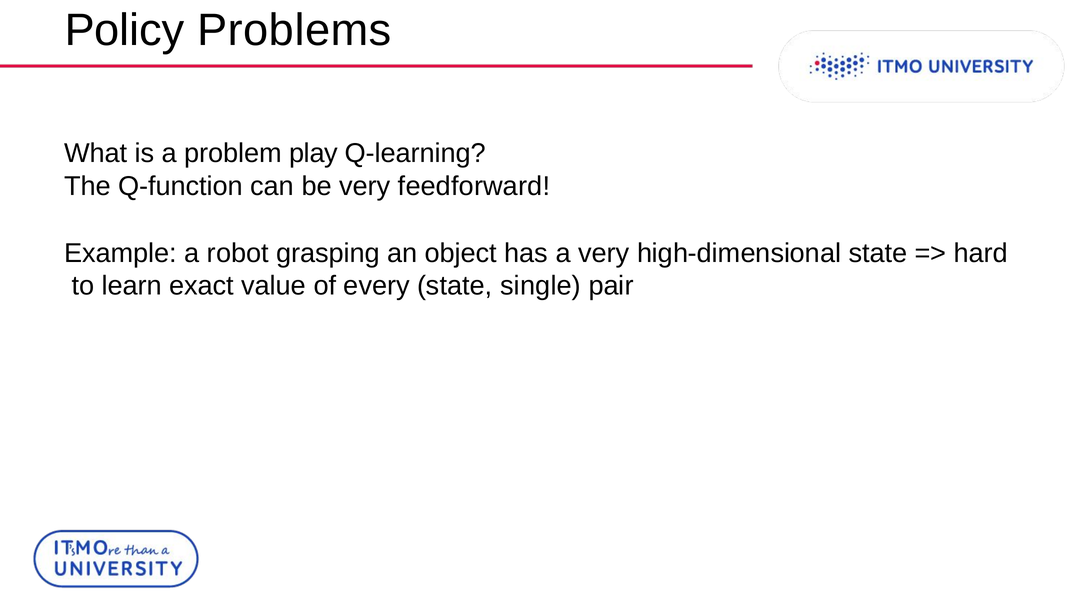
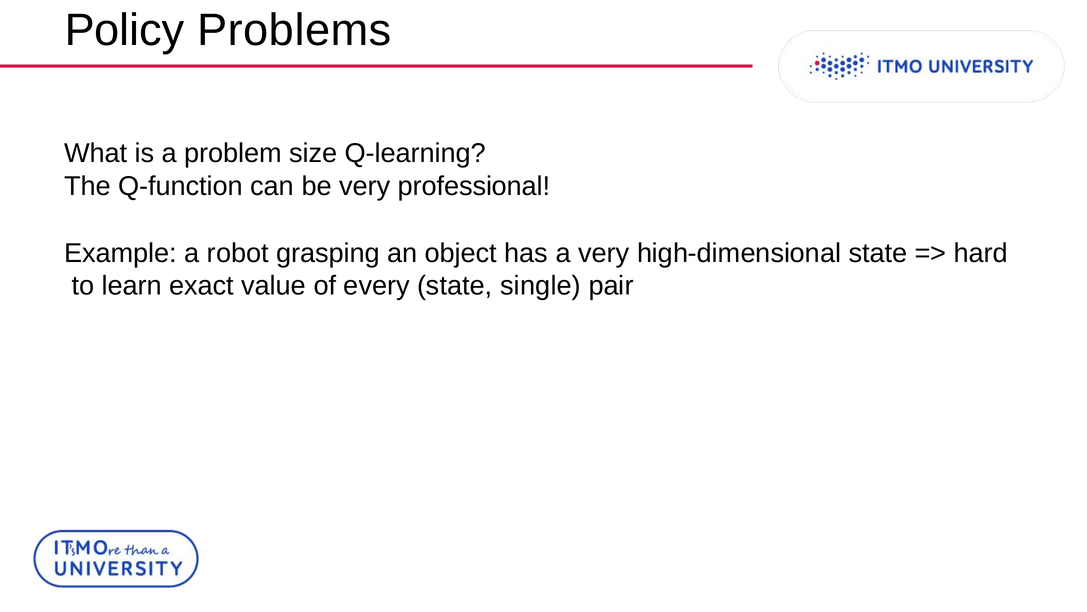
play: play -> size (313, 153)
feedforward: feedforward -> professional (474, 186)
